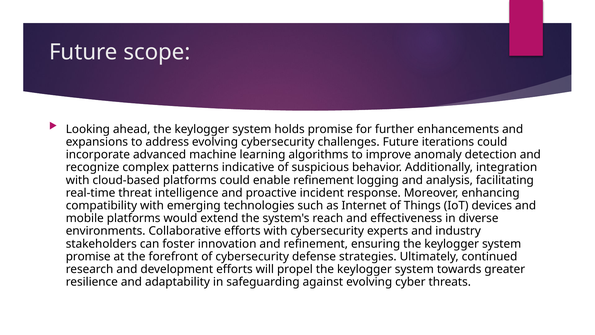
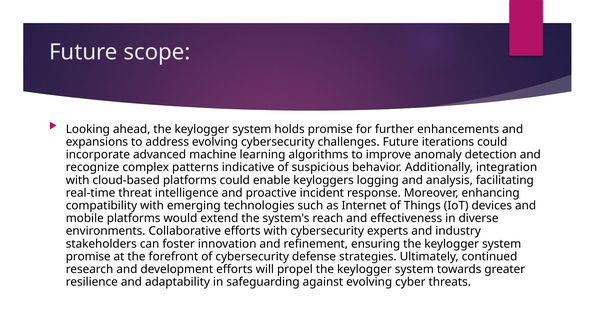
enable refinement: refinement -> keyloggers (324, 180)
